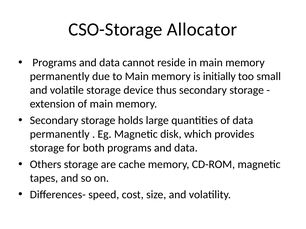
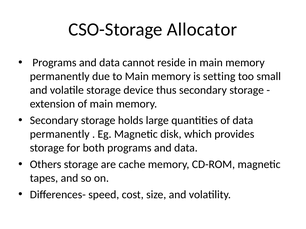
initially: initially -> setting (219, 77)
